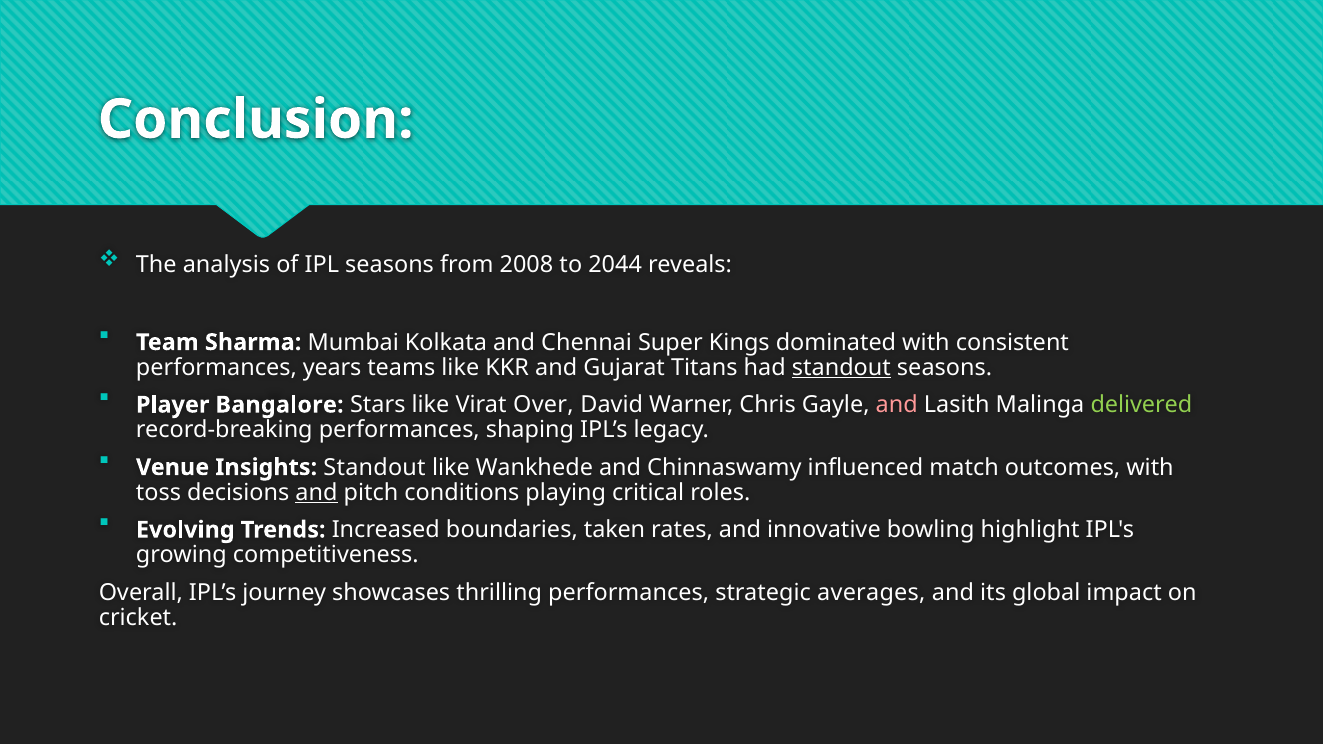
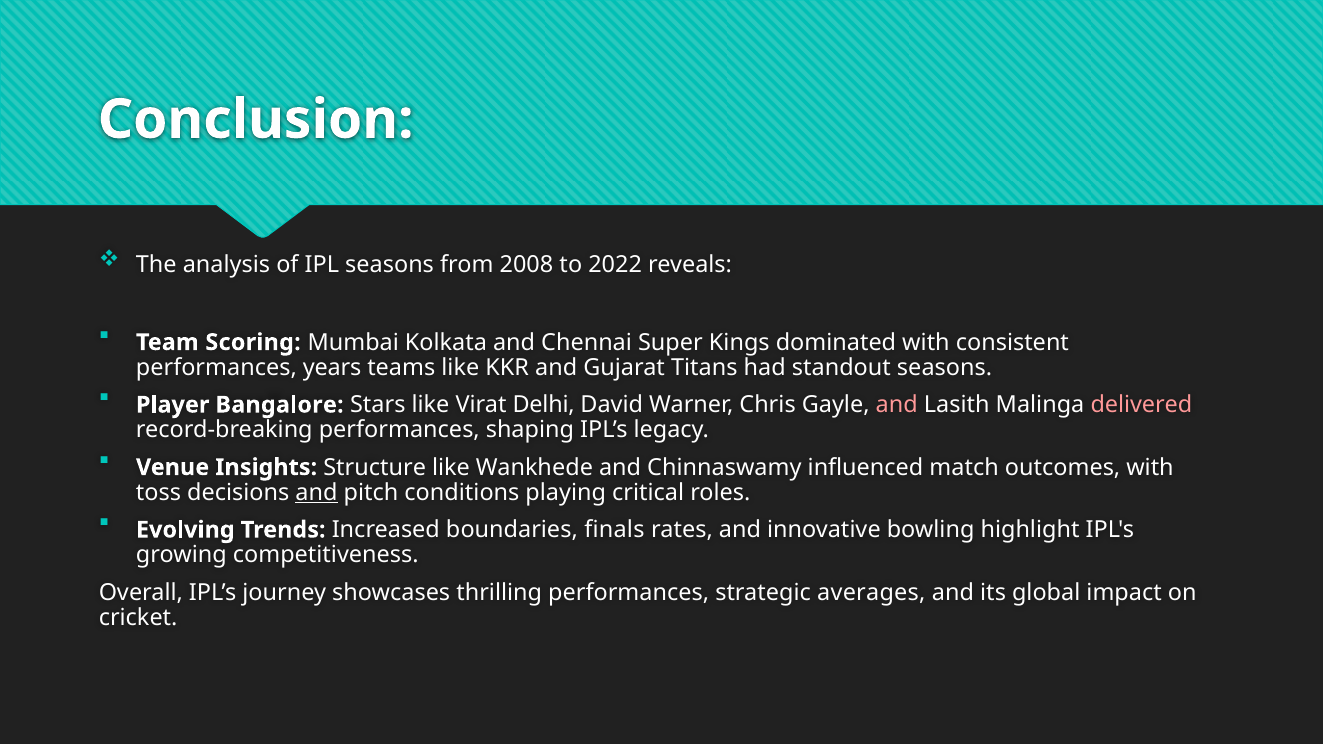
2044: 2044 -> 2022 (615, 265)
Sharma: Sharma -> Scoring (253, 342)
standout underline: present -> none (841, 368)
Over: Over -> Delhi (544, 405)
delivered colour: light green -> pink (1141, 405)
Insights Standout: Standout -> Structure (375, 467)
taken: taken -> finals (614, 530)
